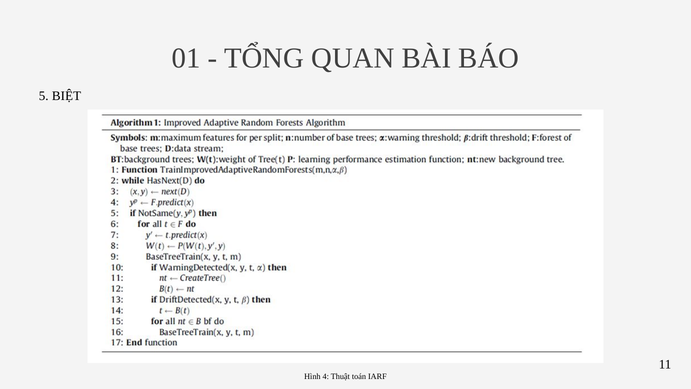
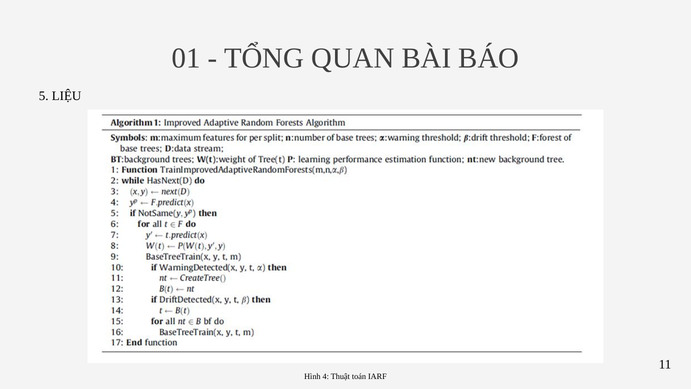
BIỆT: BIỆT -> LIỆU (67, 96)
